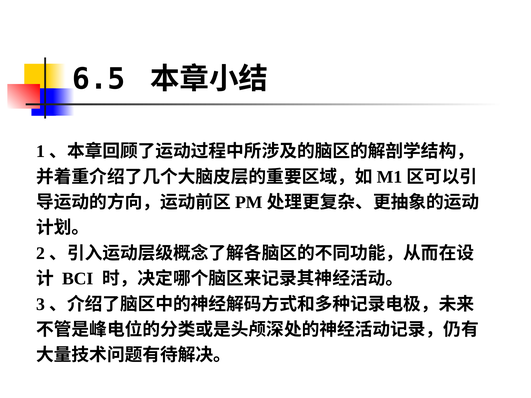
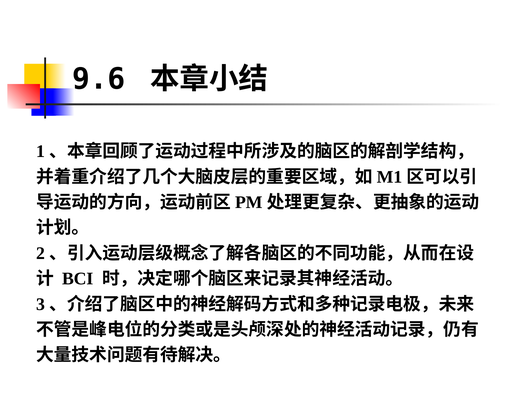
6.5: 6.5 -> 9.6 (99, 79)
